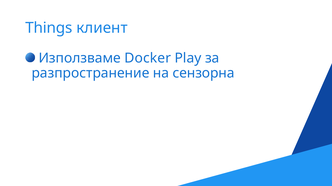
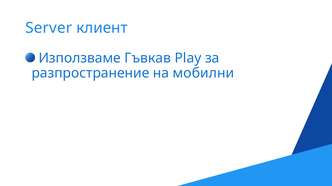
Things: Things -> Server (49, 28)
Docker: Docker -> Гъвкав (148, 58)
сензорна: сензорна -> мобилни (203, 73)
